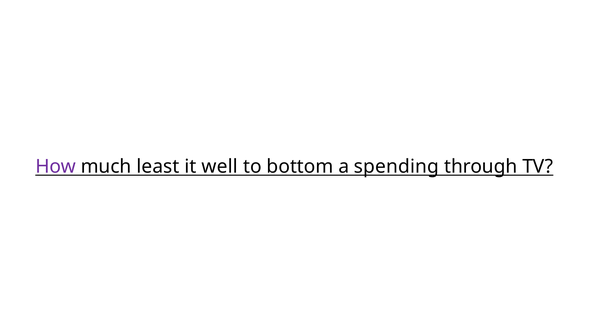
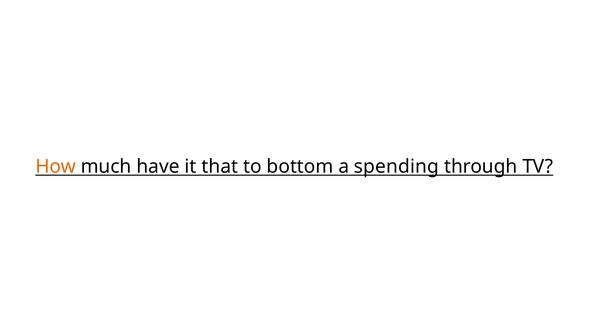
How colour: purple -> orange (56, 167)
least: least -> have (158, 167)
well: well -> that (220, 167)
